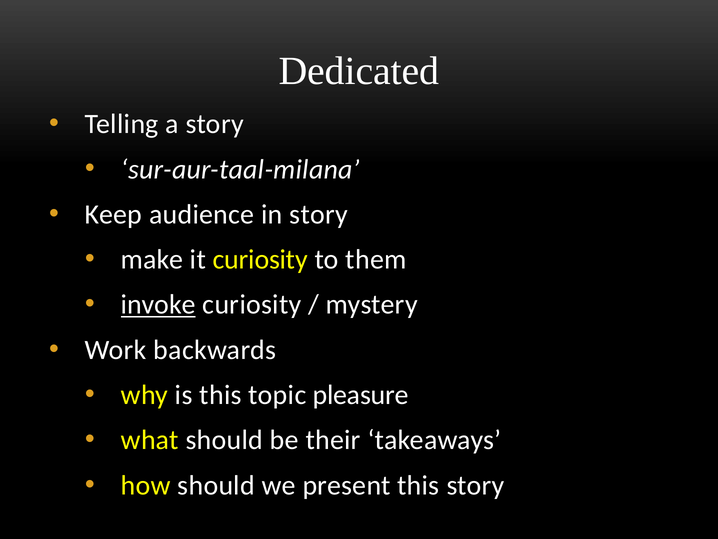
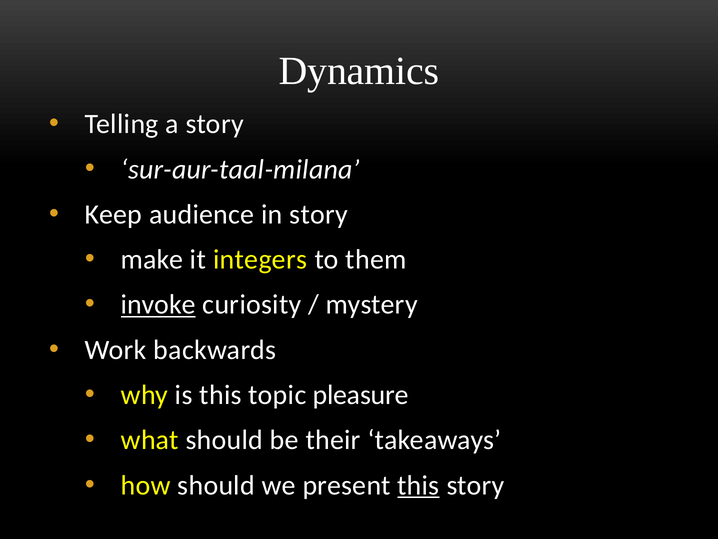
Dedicated: Dedicated -> Dynamics (359, 71)
it curiosity: curiosity -> integers (260, 259)
this underline: none -> present (418, 485)
